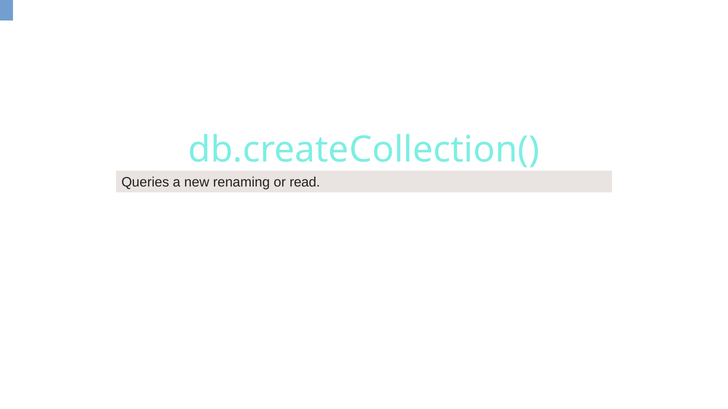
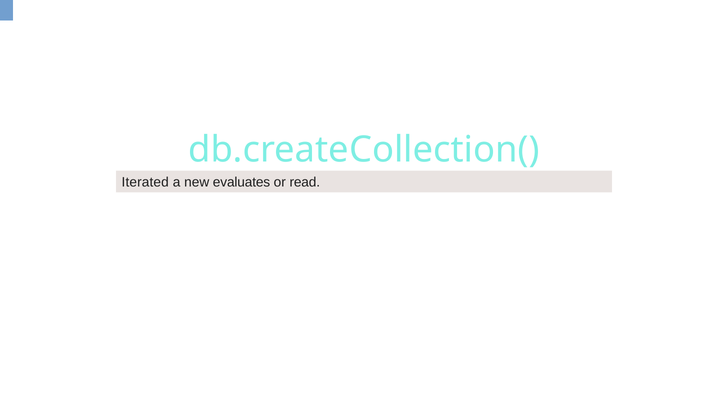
Queries: Queries -> Iterated (145, 183)
renaming: renaming -> evaluates (242, 183)
